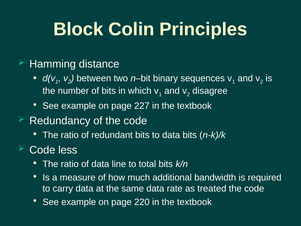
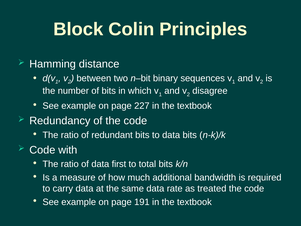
less: less -> with (68, 150)
line: line -> first (119, 164)
220: 220 -> 191 (142, 202)
